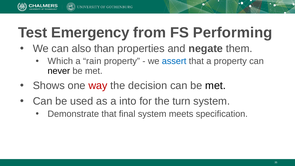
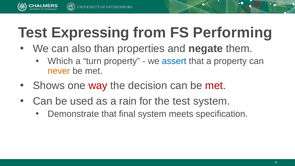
Emergency: Emergency -> Expressing (90, 33)
rain: rain -> turn (92, 61)
never colour: black -> orange (59, 71)
met colour: black -> red (215, 86)
into: into -> rain (128, 101)
the turn: turn -> test (181, 101)
